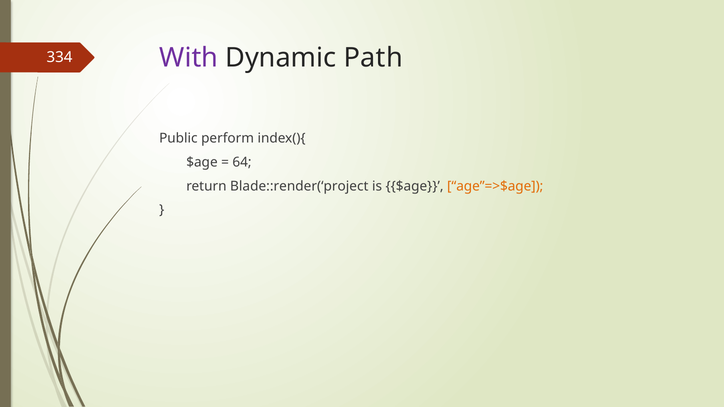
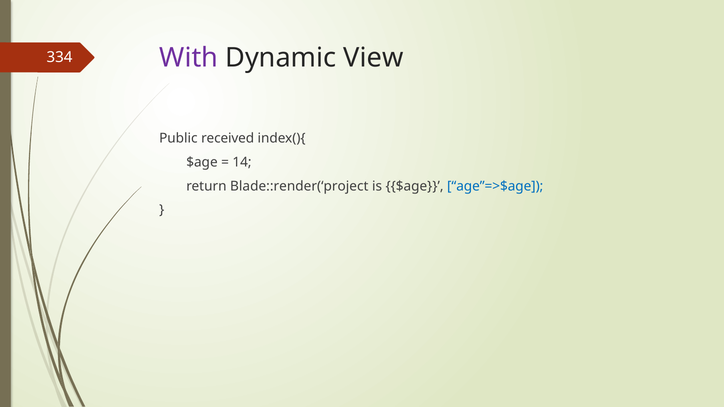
Path: Path -> View (373, 58)
perform: perform -> received (228, 139)
64: 64 -> 14 (242, 162)
age”=>$age colour: orange -> blue (495, 186)
